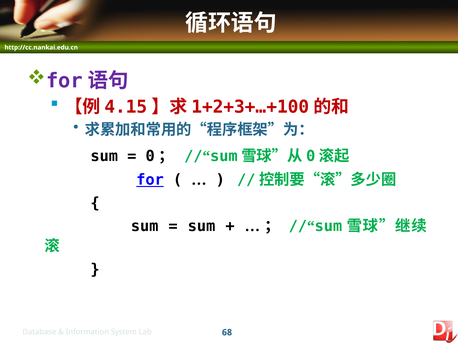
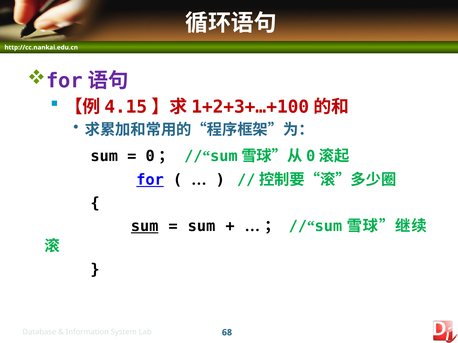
sum underline: none -> present (145, 226)
